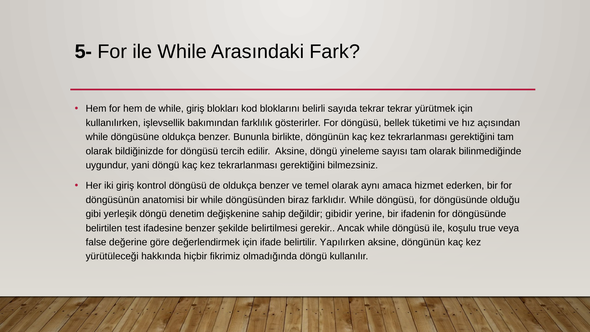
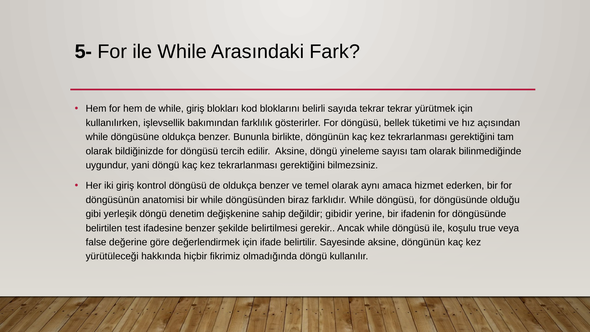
Yapılırken: Yapılırken -> Sayesinde (342, 242)
